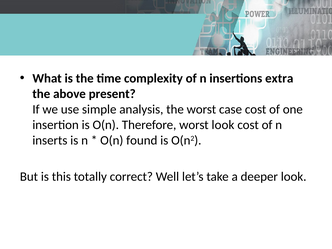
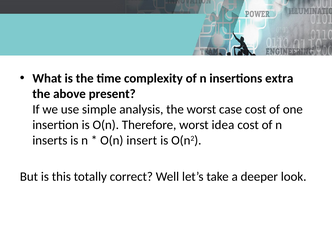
worst look: look -> idea (223, 125)
found: found -> insert (142, 140)
